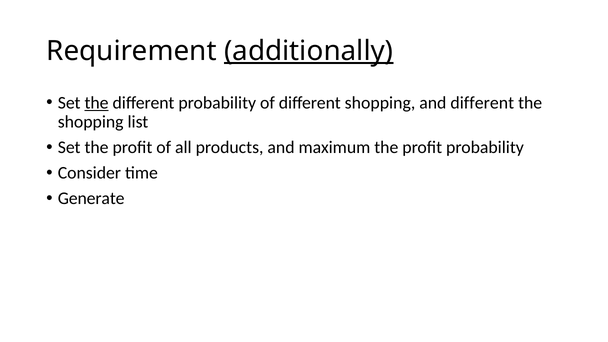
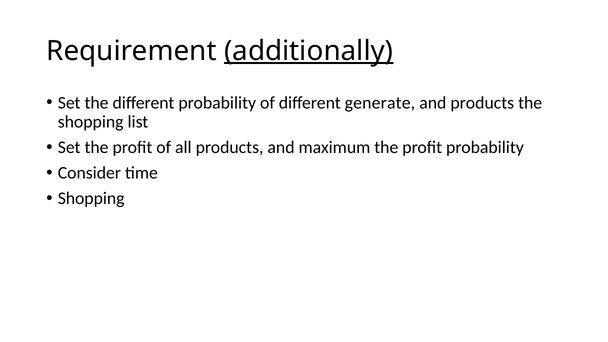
the underline: present -> none (97, 103)
different shopping: shopping -> generate (380, 103)
and different: different -> products (482, 103)
Generate: Generate -> Shopping (91, 198)
